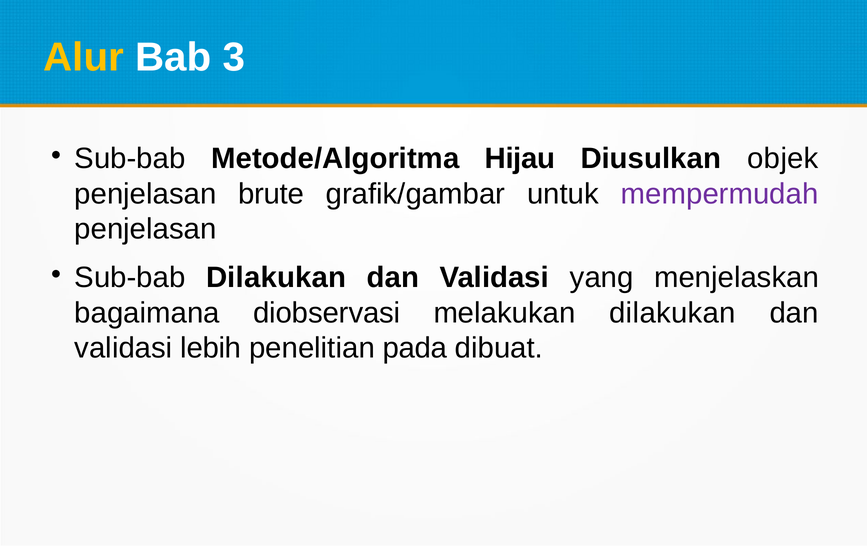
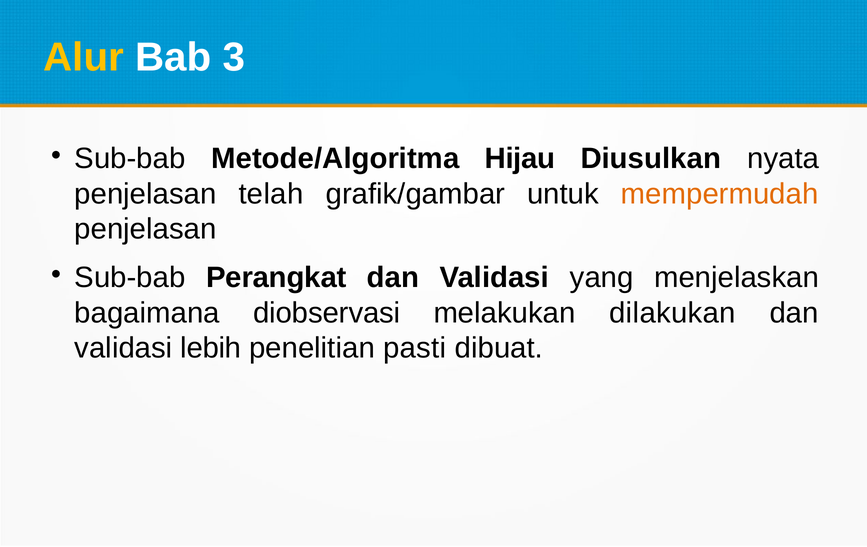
objek: objek -> nyata (783, 158)
brute: brute -> telah (271, 194)
mempermudah colour: purple -> orange (720, 194)
Sub-bab Dilakukan: Dilakukan -> Perangkat (276, 277)
pada: pada -> pasti (415, 348)
